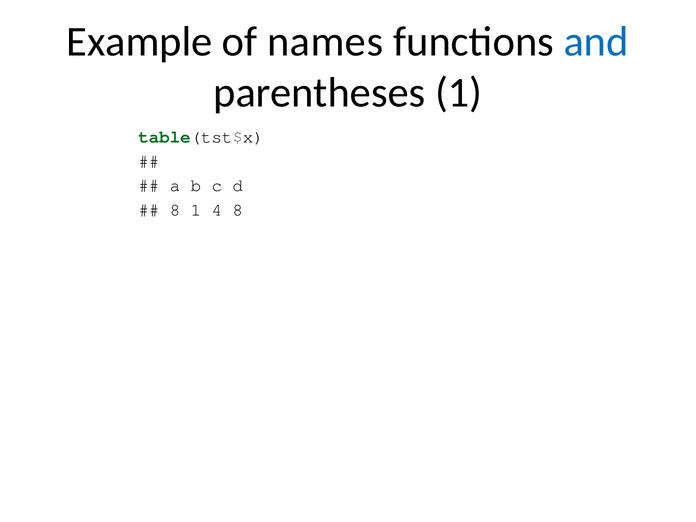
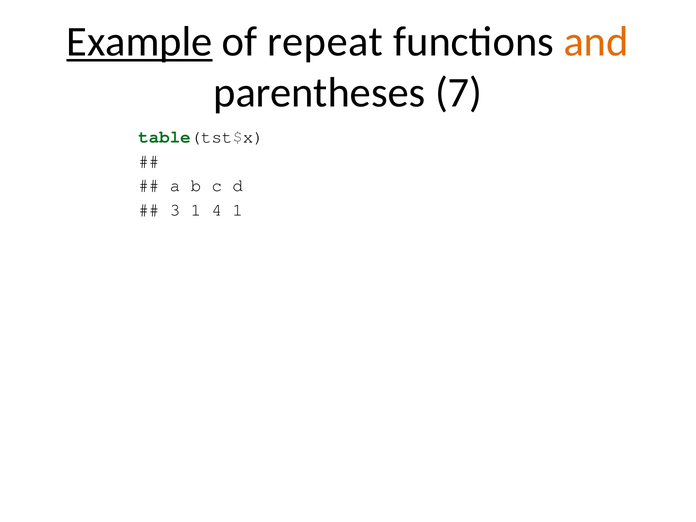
Example underline: none -> present (139, 42)
names: names -> repeat (325, 42)
and colour: blue -> orange (596, 42)
parentheses 1: 1 -> 7 (459, 93)
8: 8 -> 3 (175, 210)
4 8: 8 -> 1 (238, 210)
